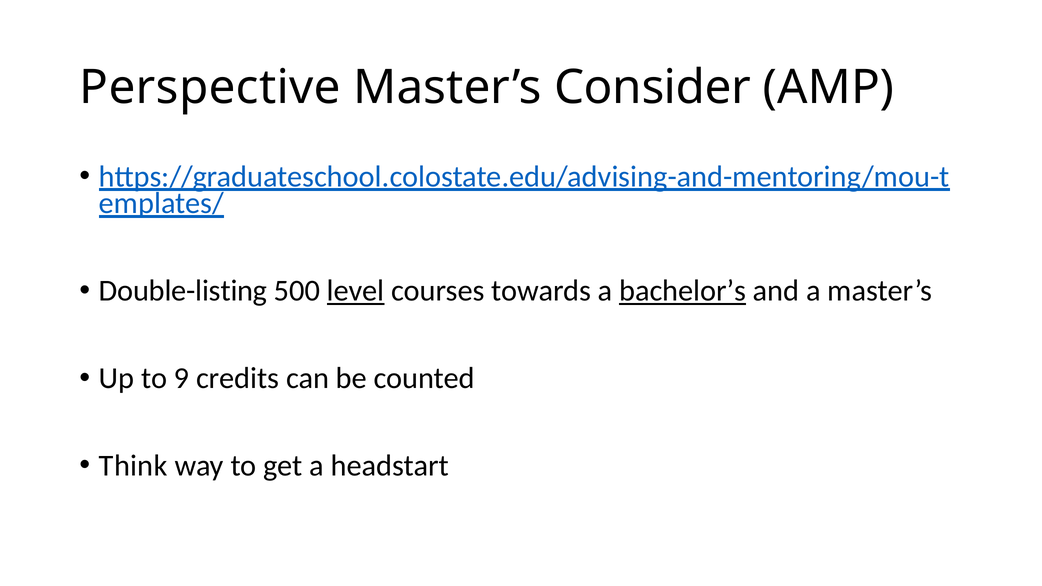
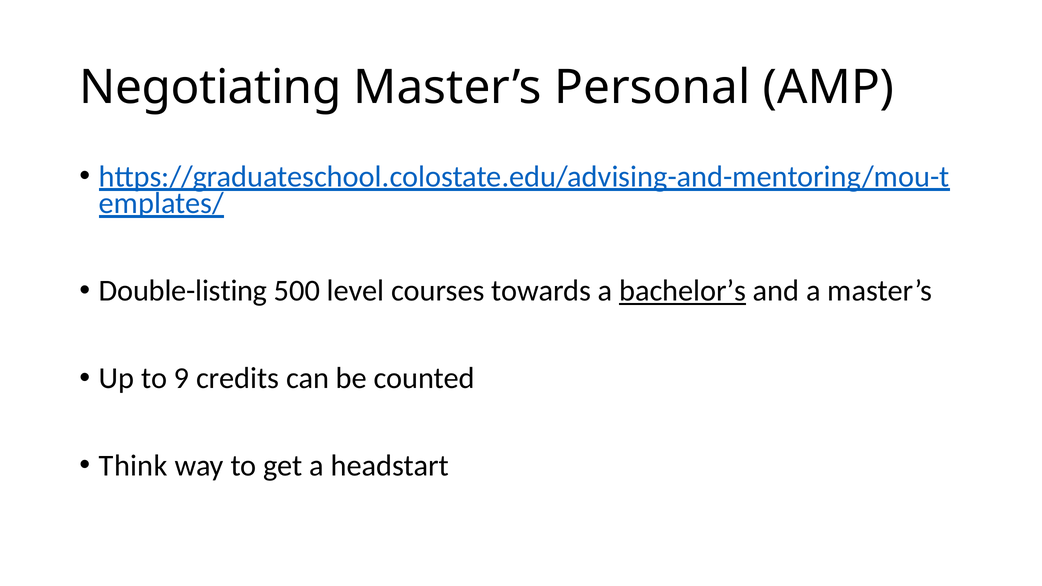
Perspective: Perspective -> Negotiating (210, 88)
Consider: Consider -> Personal (652, 88)
level underline: present -> none (356, 291)
